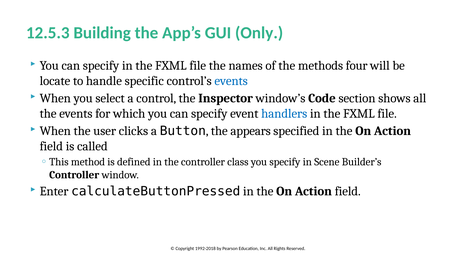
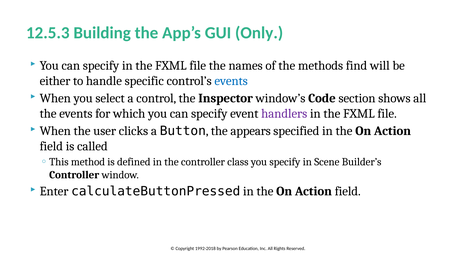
four: four -> find (357, 65)
locate: locate -> either (55, 81)
handlers colour: blue -> purple (284, 113)
